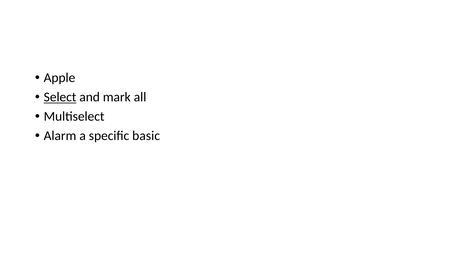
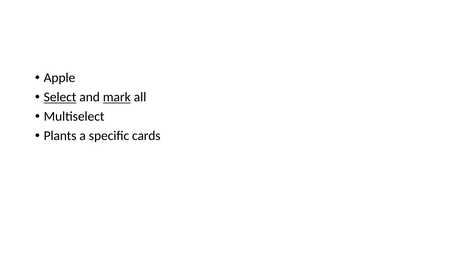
mark underline: none -> present (117, 97)
Alarm: Alarm -> Plants (60, 136)
basic: basic -> cards (146, 136)
